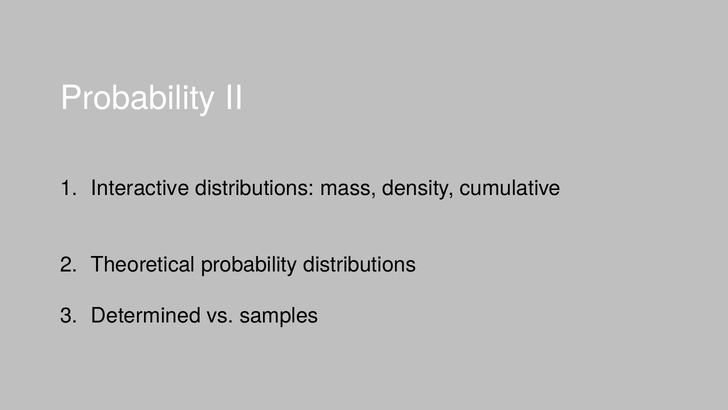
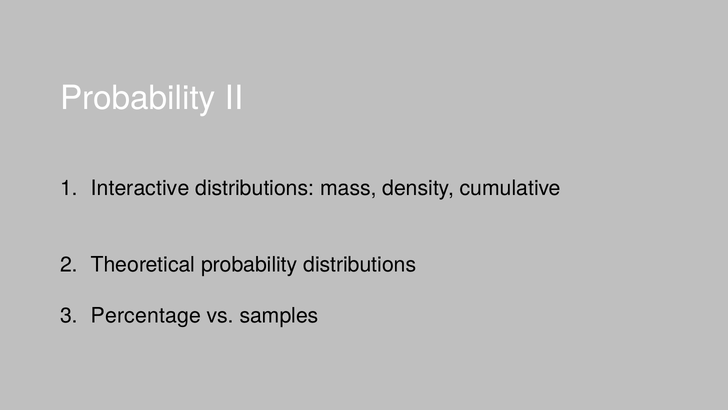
Determined: Determined -> Percentage (146, 316)
